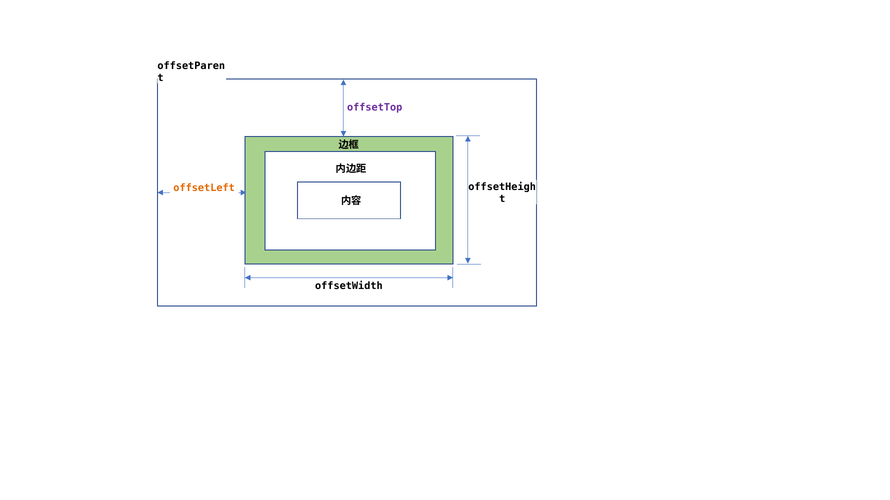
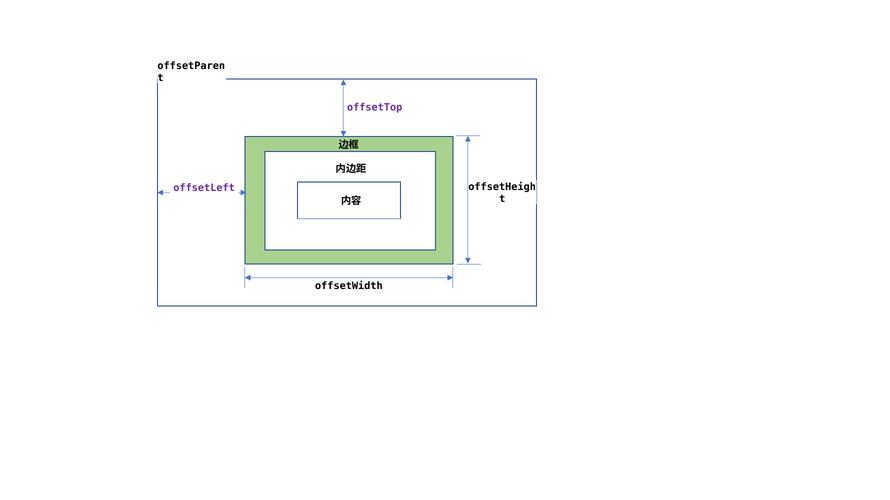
offsetLeft colour: orange -> purple (204, 188)
